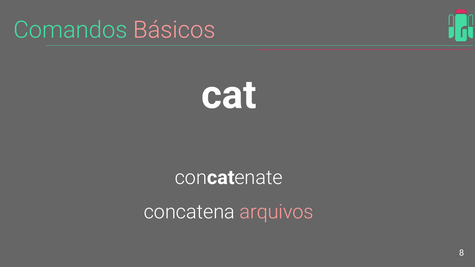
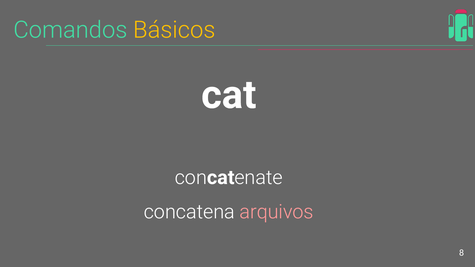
Básicos colour: pink -> yellow (174, 30)
